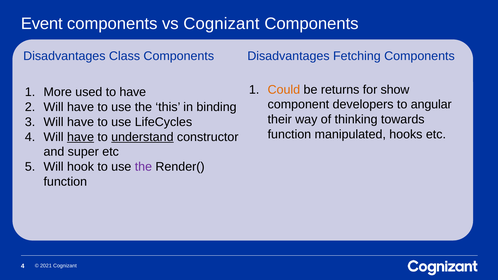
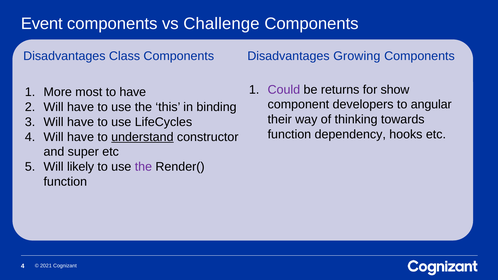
vs Cognizant: Cognizant -> Challenge (221, 24)
Fetching: Fetching -> Growing (357, 56)
Could colour: orange -> purple (284, 90)
used: used -> most (89, 92)
manipulated: manipulated -> dependency (350, 134)
have underline: present -> none (81, 137)
hook: hook -> likely (81, 167)
